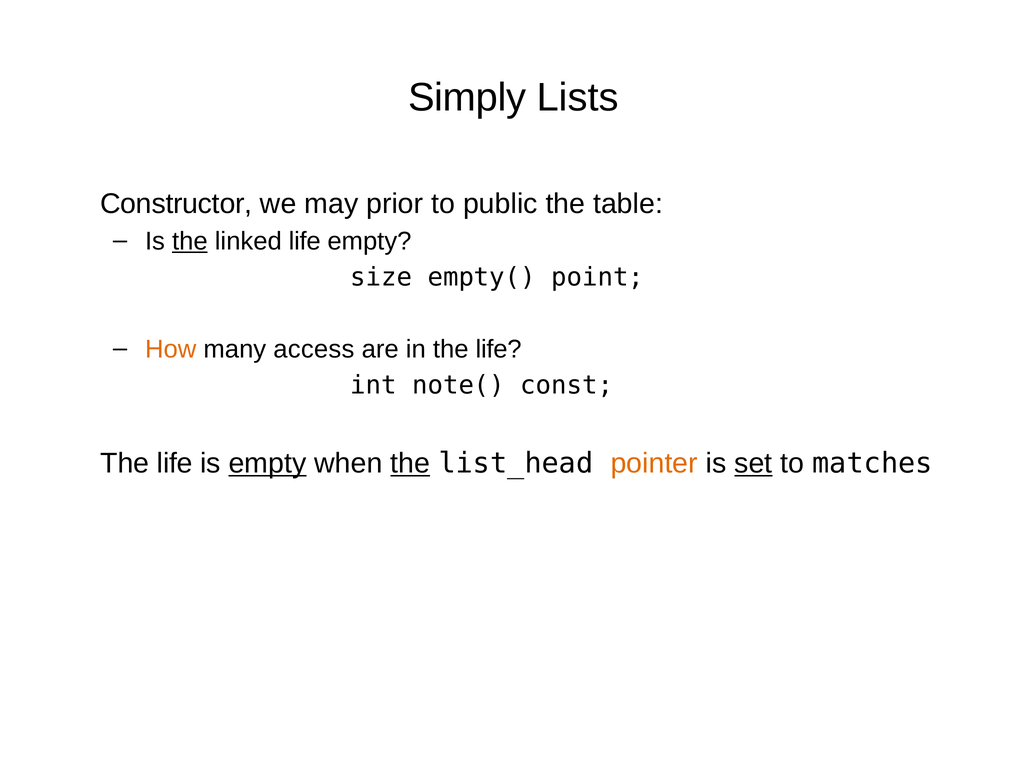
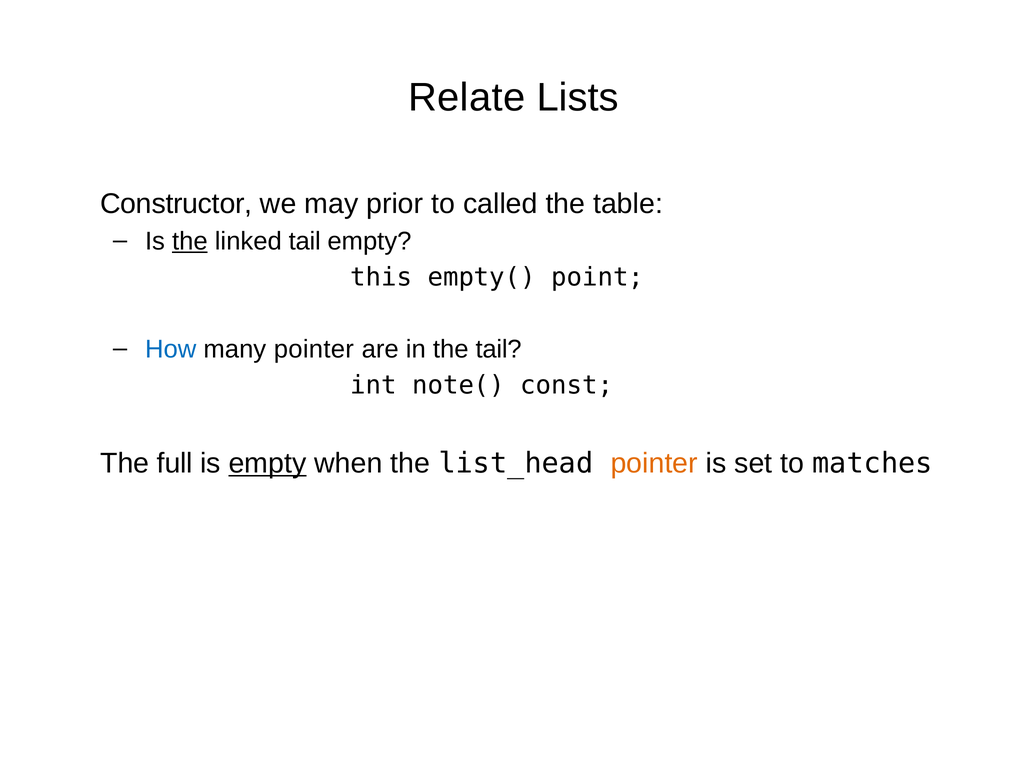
Simply: Simply -> Relate (467, 98)
public: public -> called (500, 204)
linked life: life -> tail (305, 241)
size: size -> this (381, 277)
How colour: orange -> blue (171, 349)
many access: access -> pointer (314, 349)
in the life: life -> tail (499, 349)
life: life -> full (175, 464)
the underline: present -> none (410, 464)
set underline: present -> none (753, 464)
